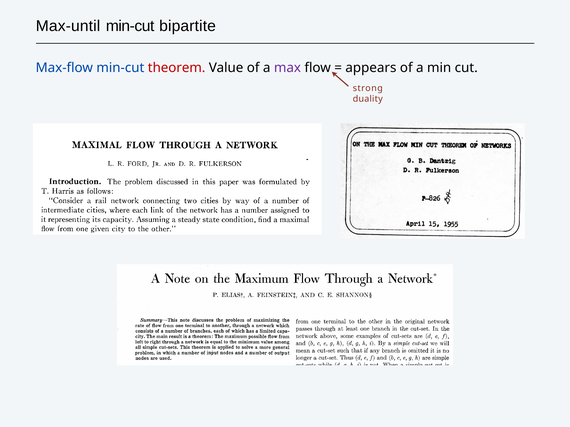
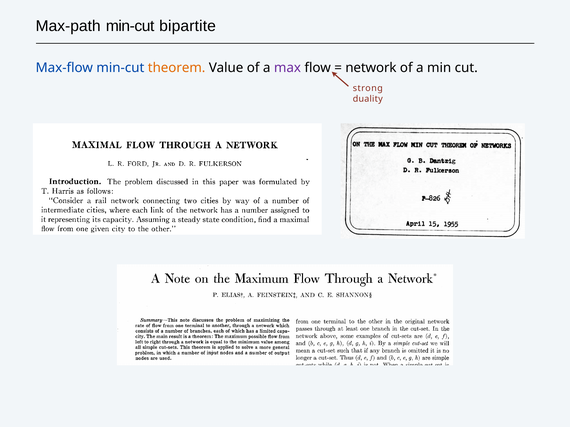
Max-until: Max-until -> Max-path (68, 26)
theorem colour: red -> orange (177, 68)
appears: appears -> network (371, 68)
